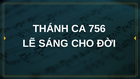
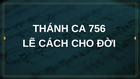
SÁNG: SÁNG -> CÁCH (53, 43)
